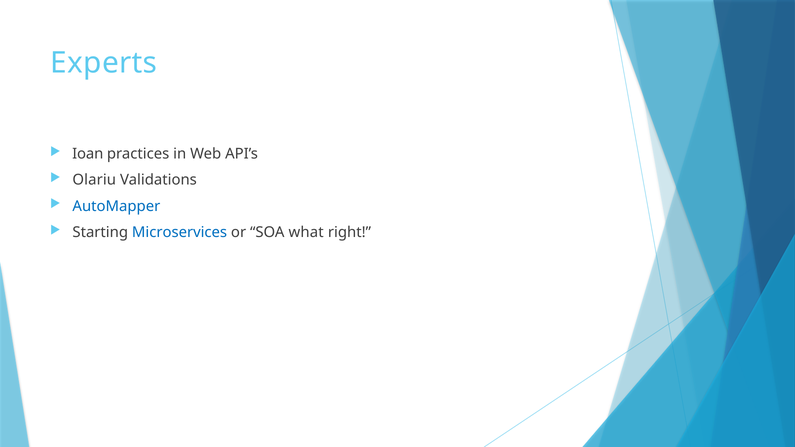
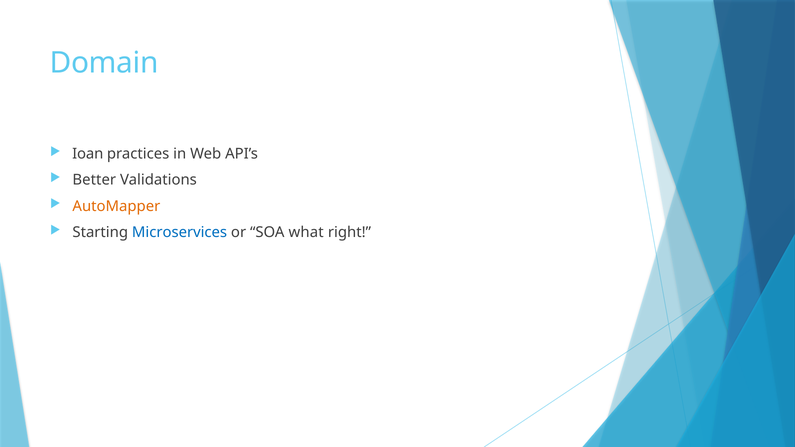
Experts: Experts -> Domain (104, 63)
Olariu: Olariu -> Better (94, 180)
AutoMapper colour: blue -> orange (116, 206)
